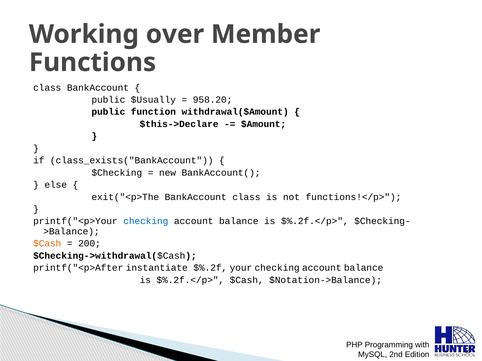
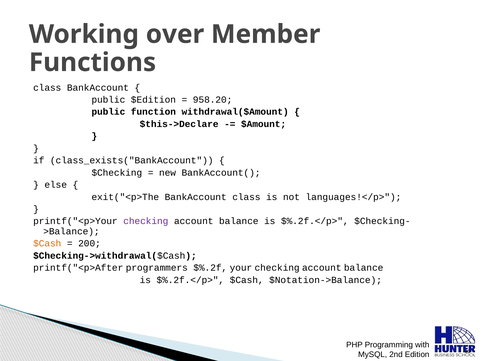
$Usually: $Usually -> $Edition (153, 100)
functions!</p>: functions!</p> -> languages!</p> (353, 197)
checking colour: blue -> purple (146, 222)
instantiate: instantiate -> programmers (157, 268)
